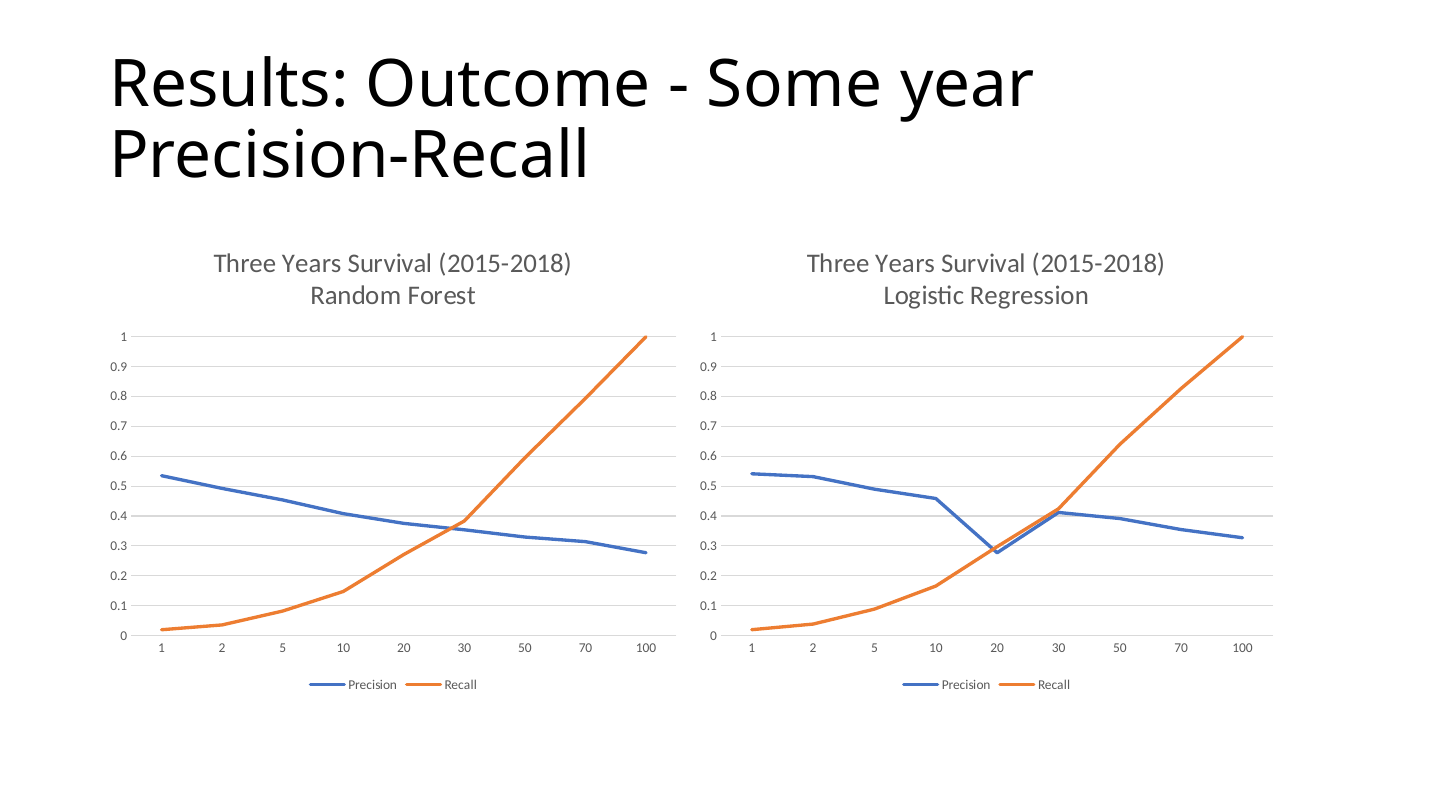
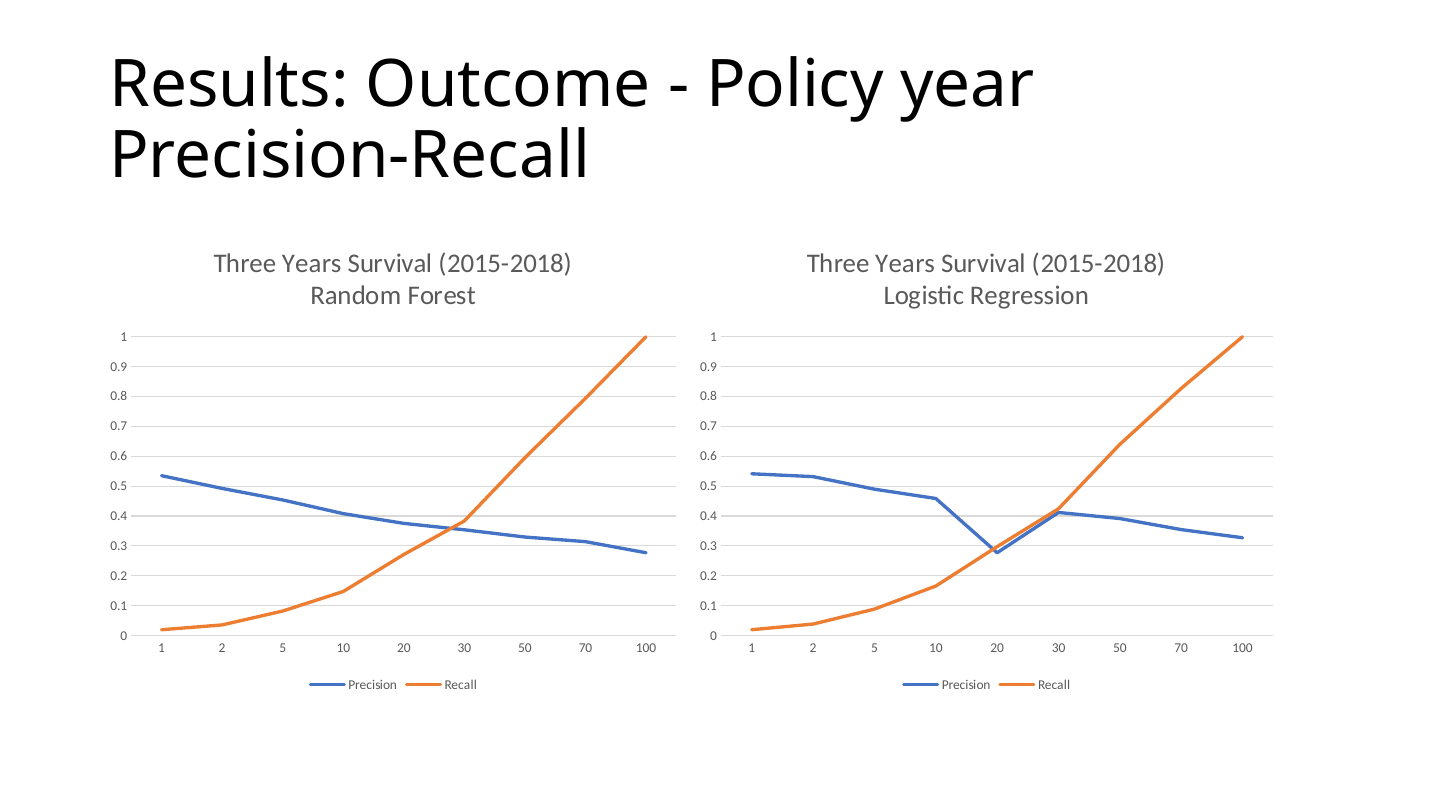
Some: Some -> Policy (795, 85)
